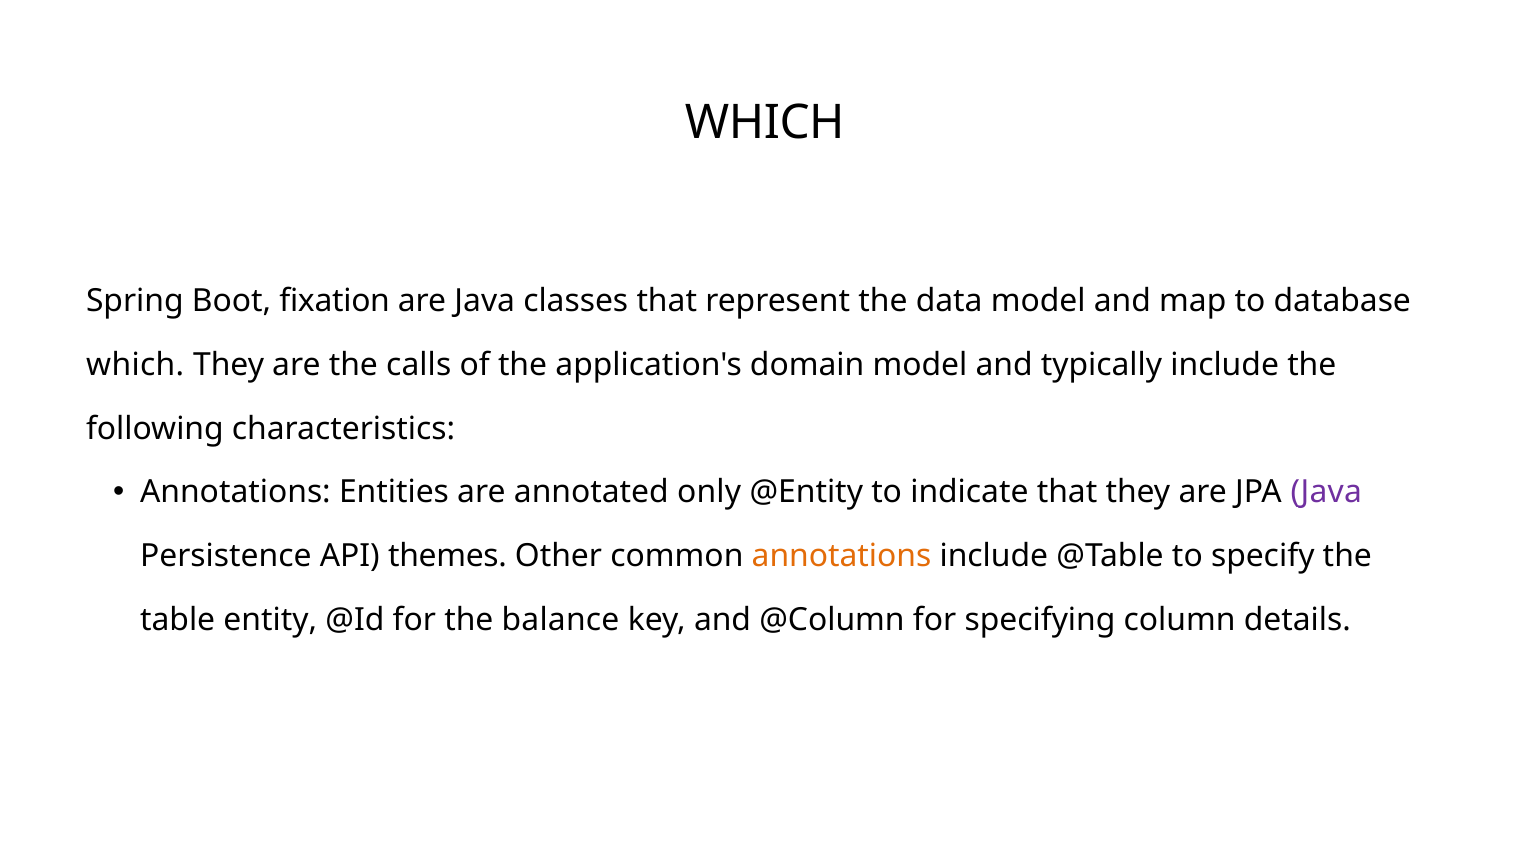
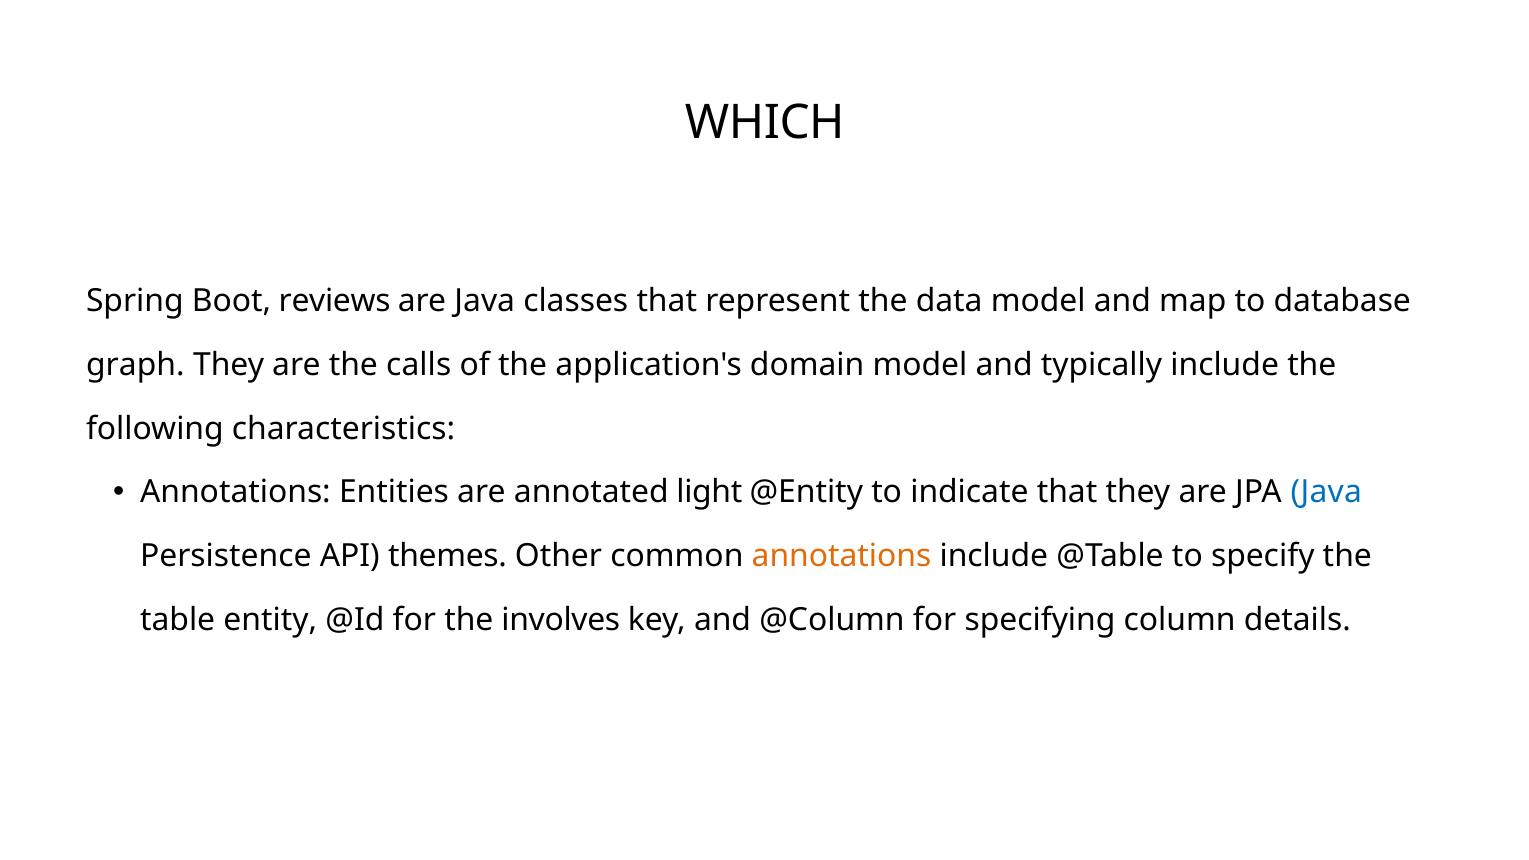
fixation: fixation -> reviews (335, 301)
which: which -> graph (135, 365)
only: only -> light (709, 492)
Java colour: purple -> blue (1326, 492)
balance: balance -> involves (561, 620)
